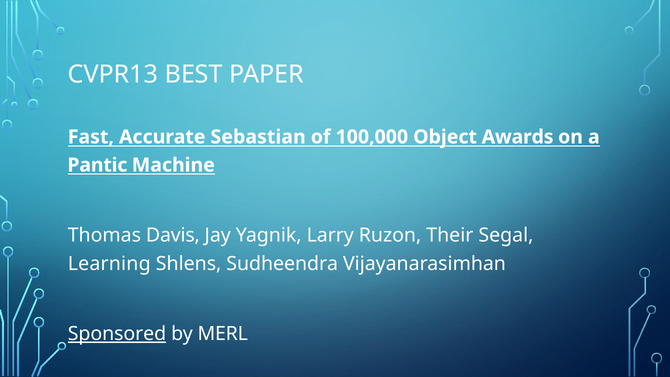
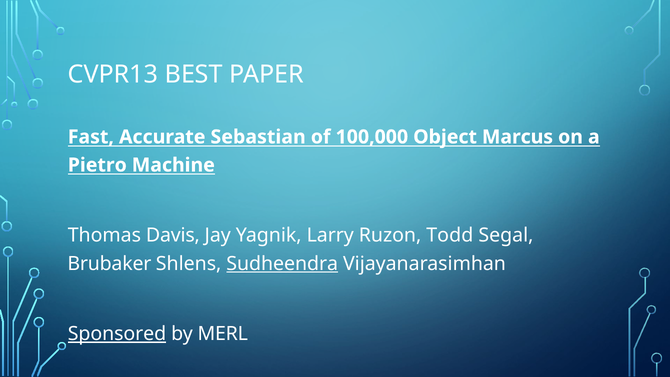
Awards: Awards -> Marcus (518, 137)
Pantic: Pantic -> Pietro (97, 165)
Their: Their -> Todd (450, 235)
Learning: Learning -> Brubaker (109, 263)
Sudheendra underline: none -> present (282, 263)
